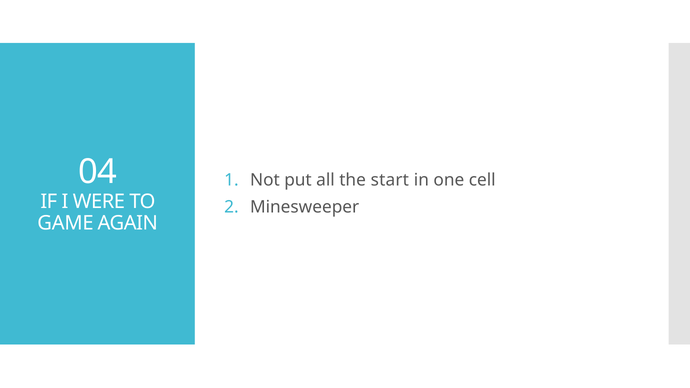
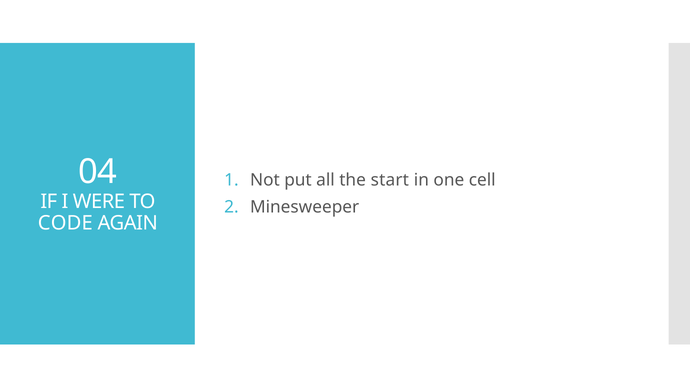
GAME: GAME -> CODE (65, 223)
